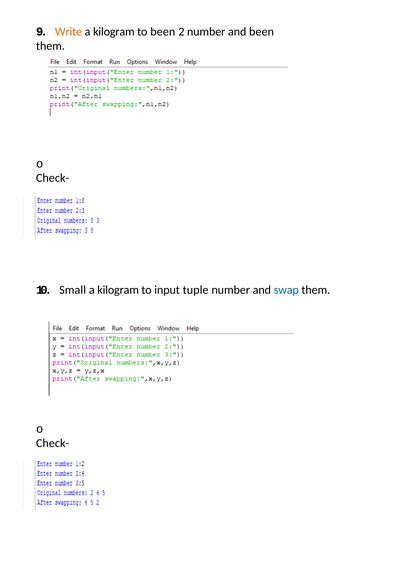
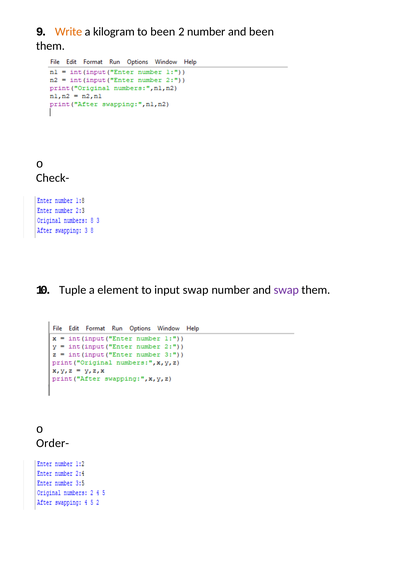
Small: Small -> Tuple (73, 290)
kilogram: kilogram -> element (118, 290)
input tuple: tuple -> swap (196, 290)
swap colour: blue -> purple (286, 290)
Check-: Check- -> Order- (53, 443)
